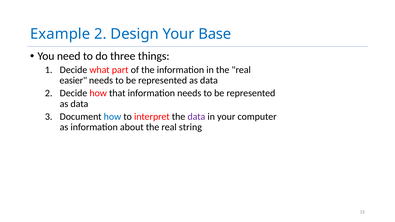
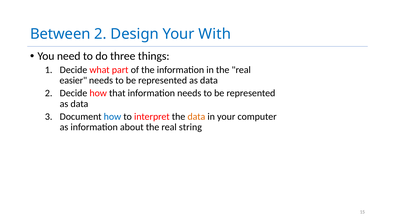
Example: Example -> Between (60, 34)
Base: Base -> With (215, 34)
data colour: purple -> orange (196, 117)
